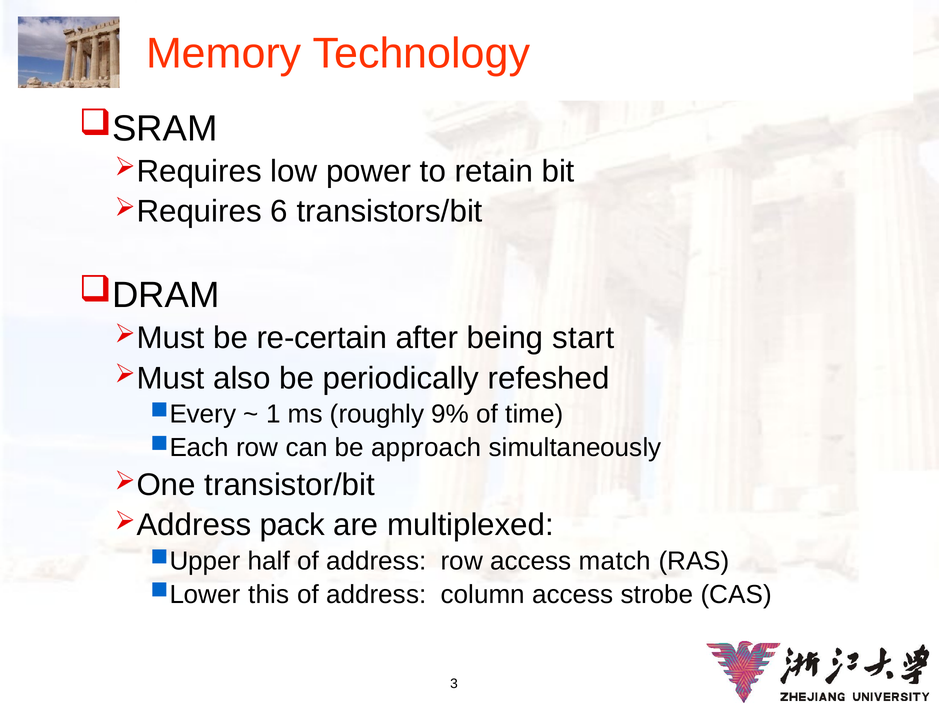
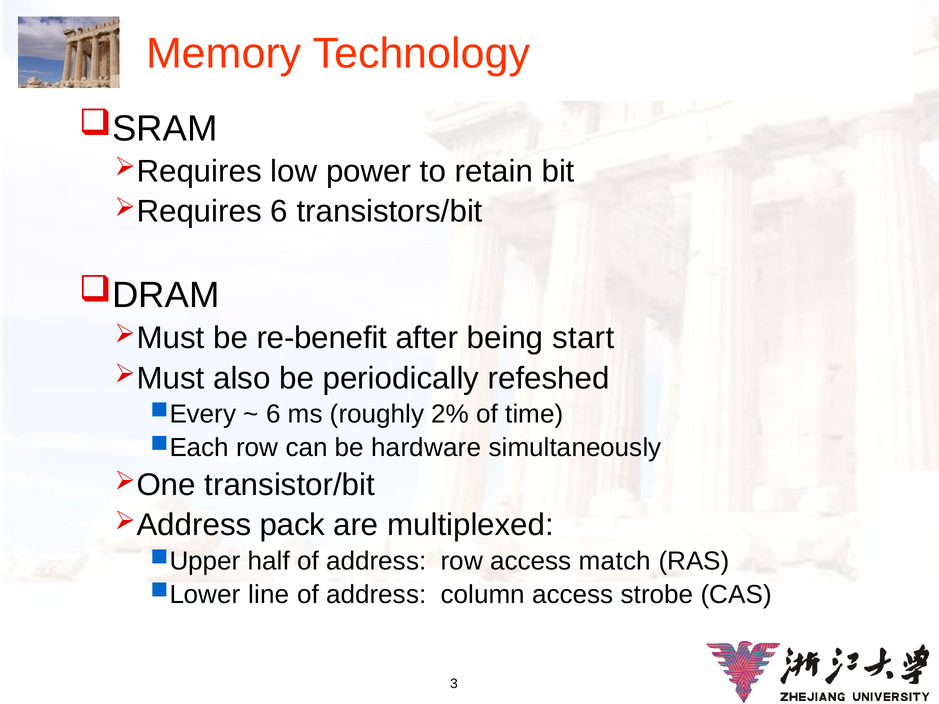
re-certain: re-certain -> re-benefit (322, 338)
1: 1 -> 6 (273, 415)
9%: 9% -> 2% (450, 415)
approach: approach -> hardware (426, 448)
this: this -> line (269, 595)
